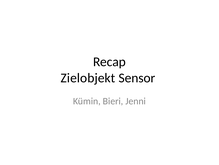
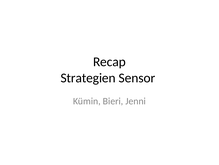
Zielobjekt: Zielobjekt -> Strategien (88, 78)
